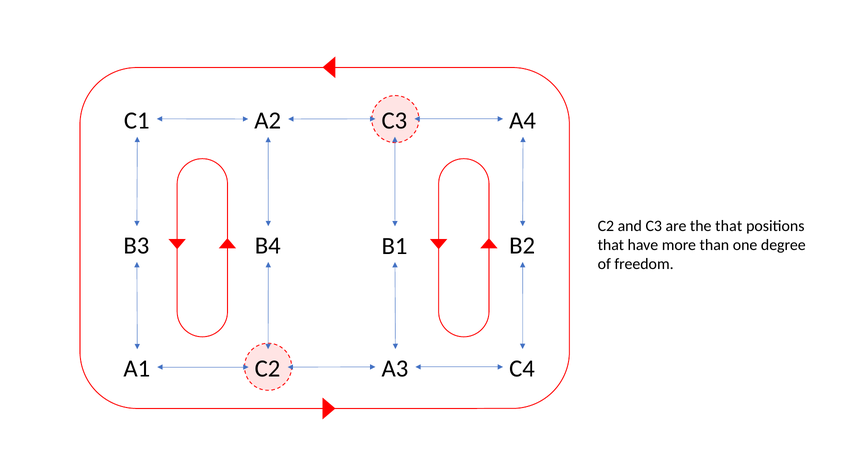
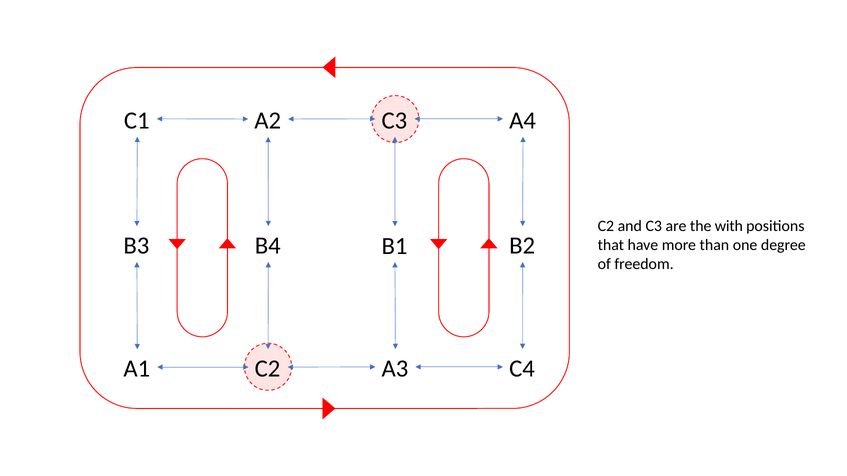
the that: that -> with (729, 226)
